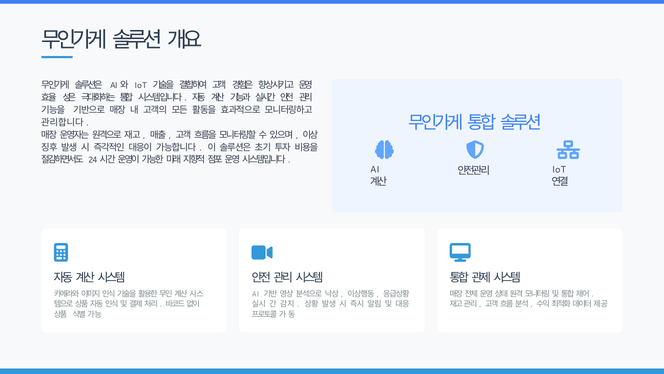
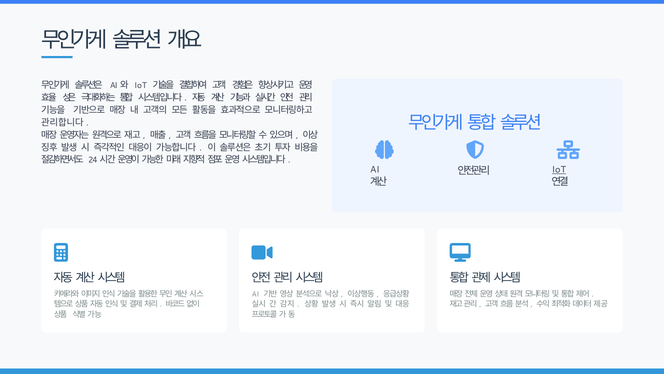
IoT underline: none -> present (559, 170)
